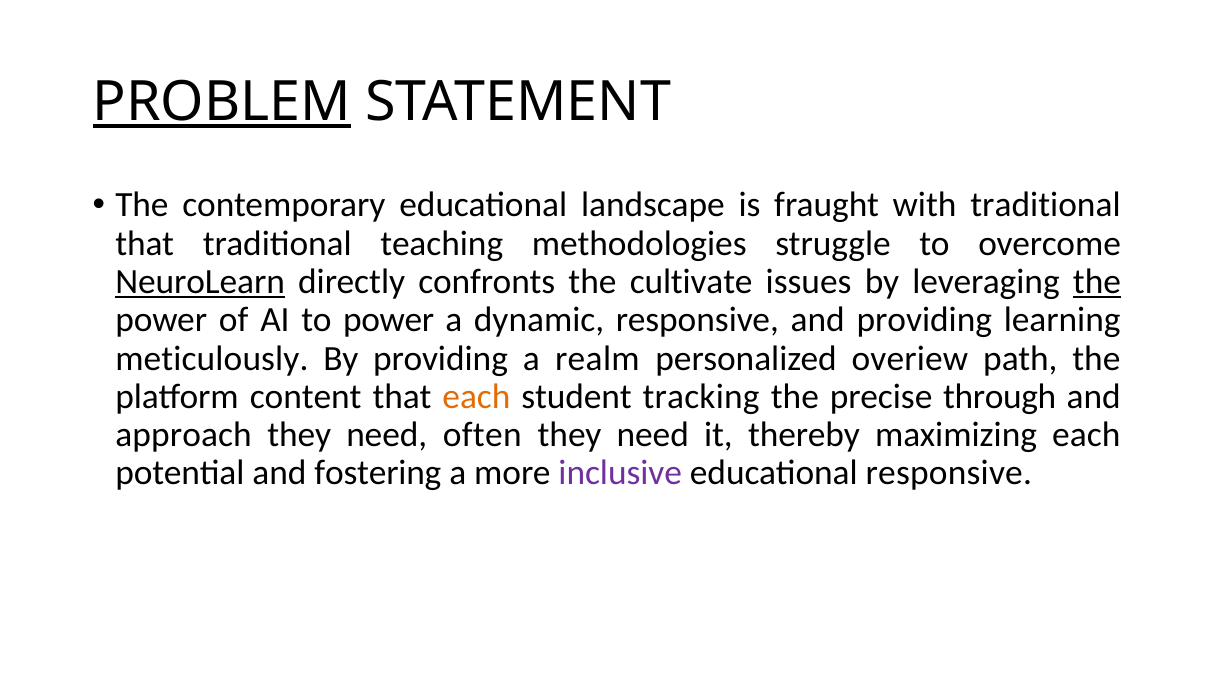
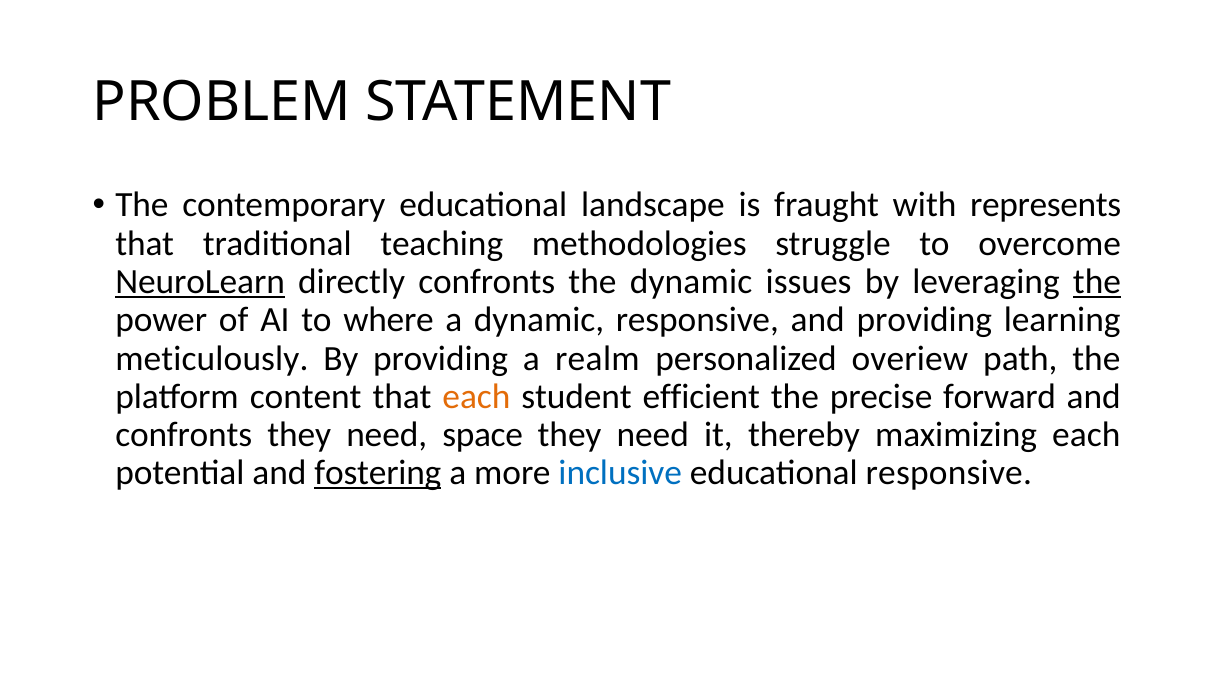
PROBLEM underline: present -> none (222, 102)
with traditional: traditional -> represents (1046, 205)
the cultivate: cultivate -> dynamic (691, 282)
to power: power -> where (389, 320)
tracking: tracking -> efficient (701, 396)
through: through -> forward (1000, 396)
approach: approach -> confronts (184, 435)
often: often -> space (483, 435)
fostering underline: none -> present (378, 473)
inclusive colour: purple -> blue (620, 473)
